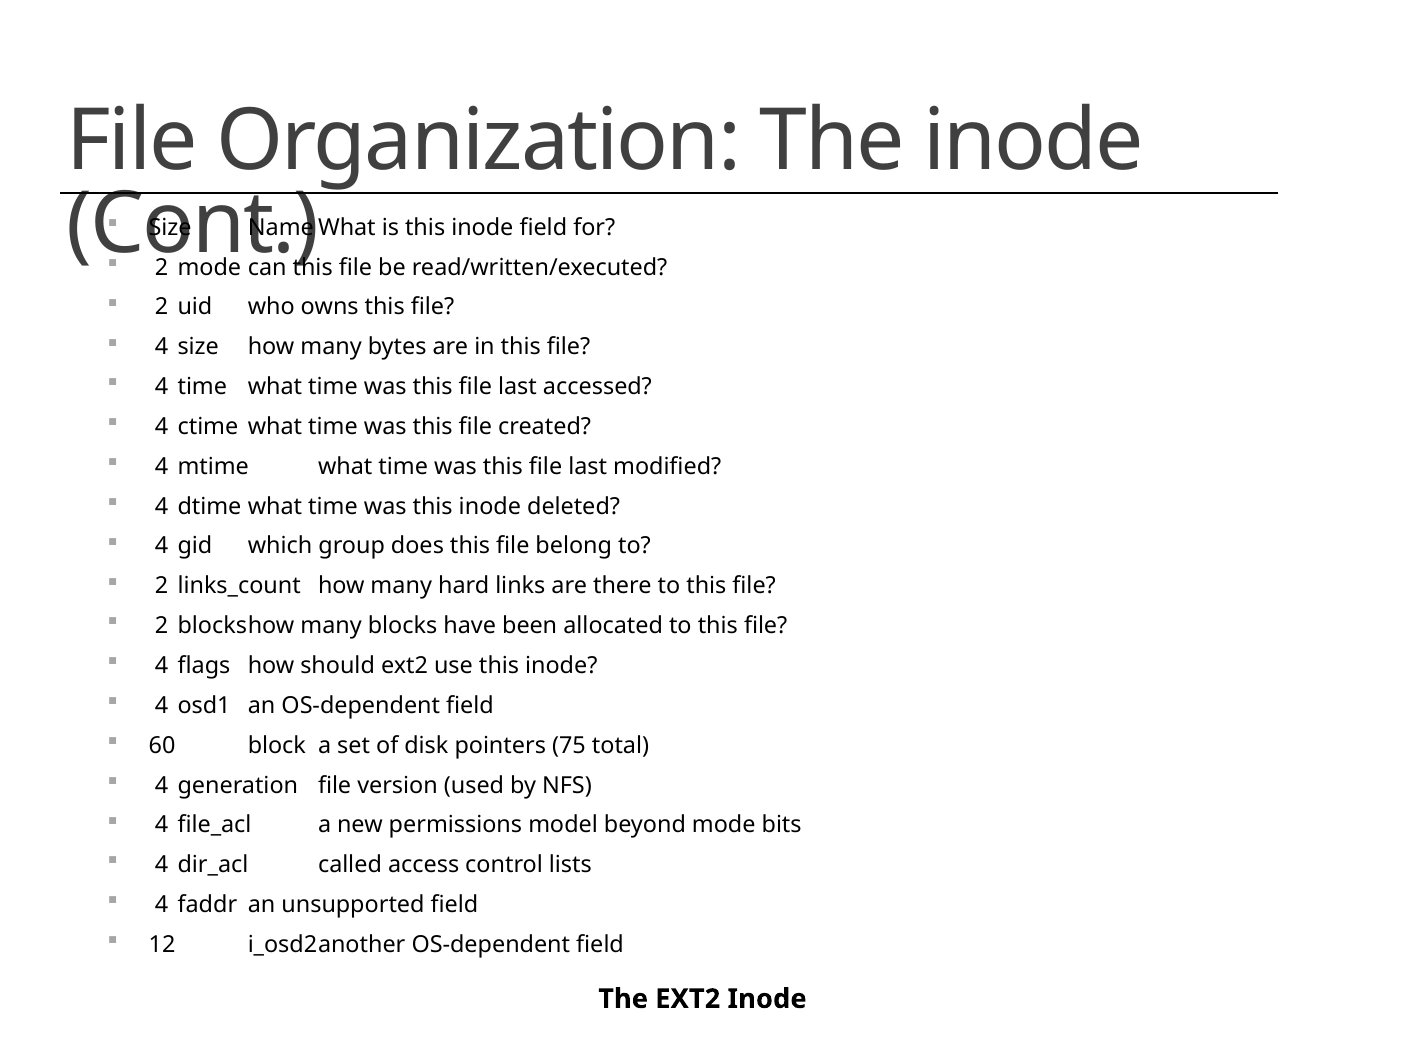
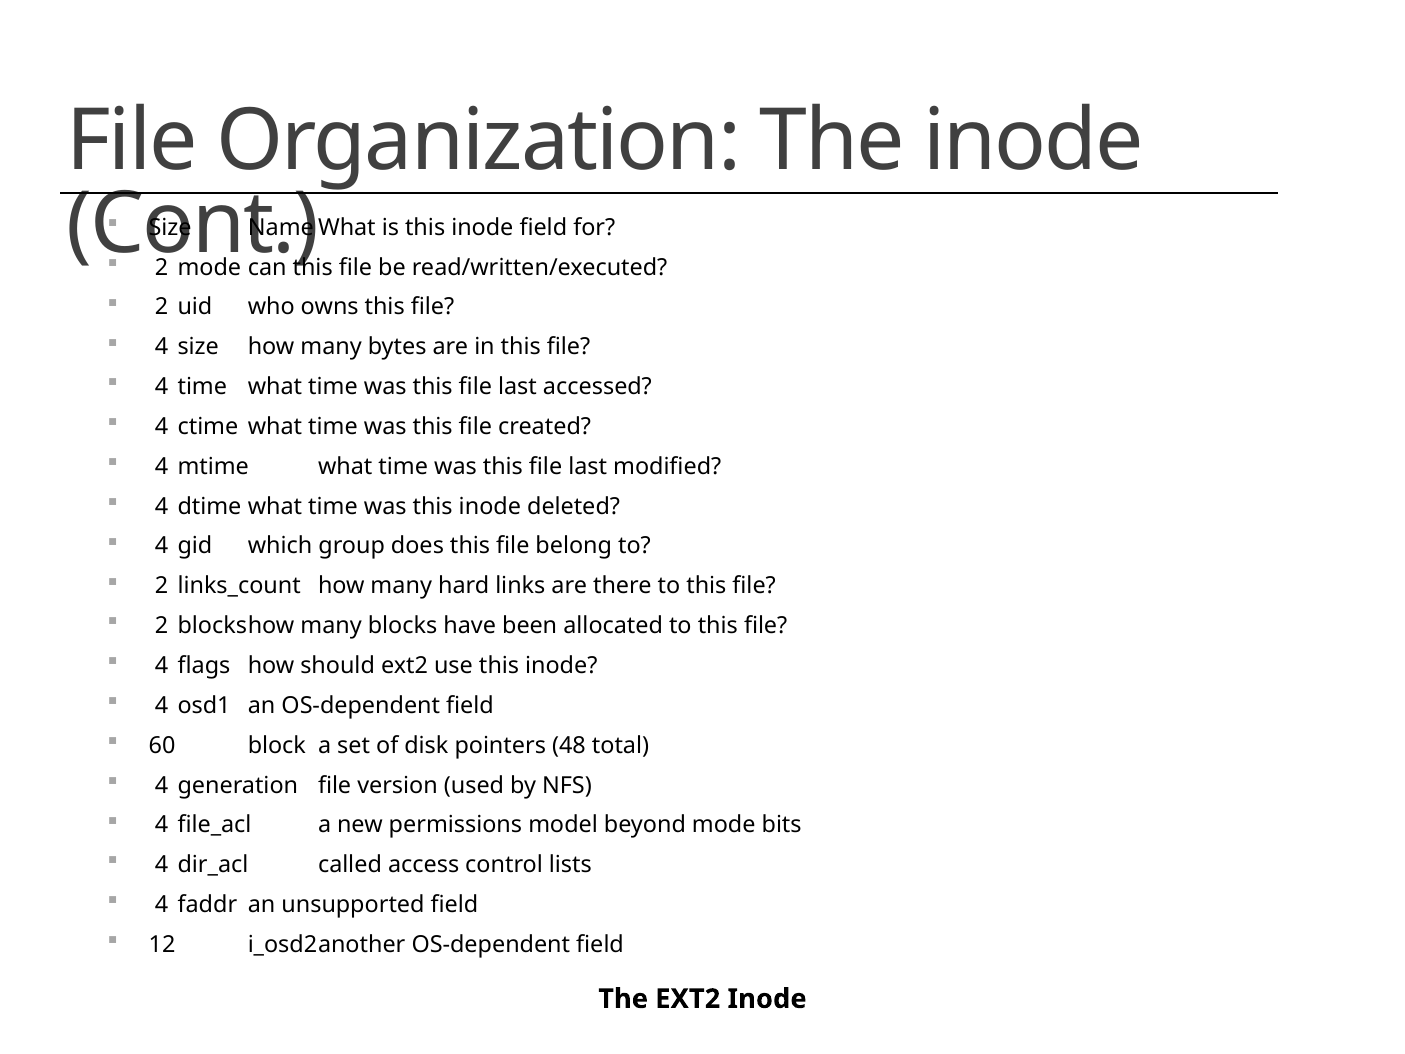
75: 75 -> 48 (569, 745)
